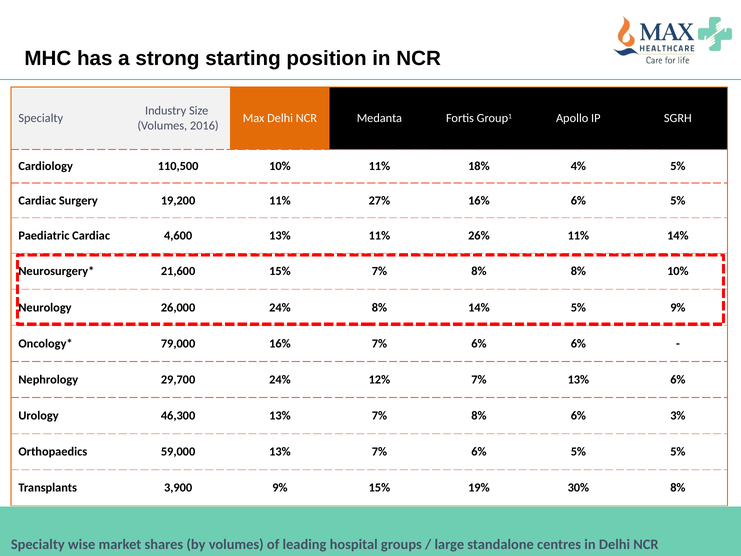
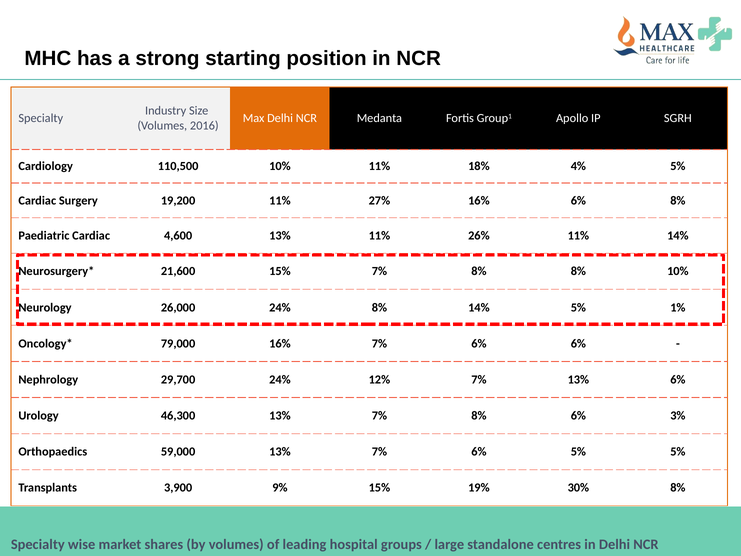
16% 6% 5%: 5% -> 8% (678, 200)
5% 9%: 9% -> 1% (678, 307)
